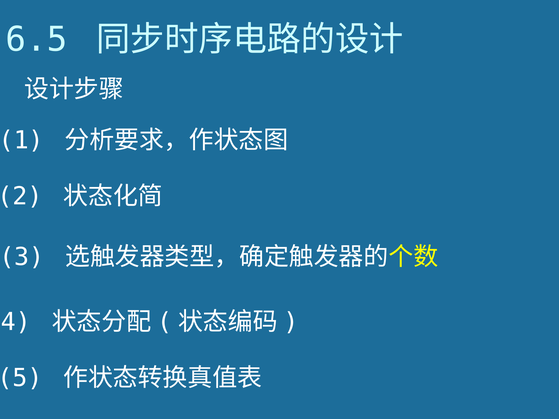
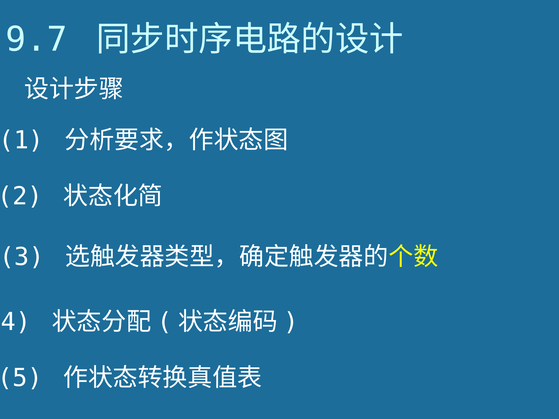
6.5: 6.5 -> 9.7 (36, 40)
